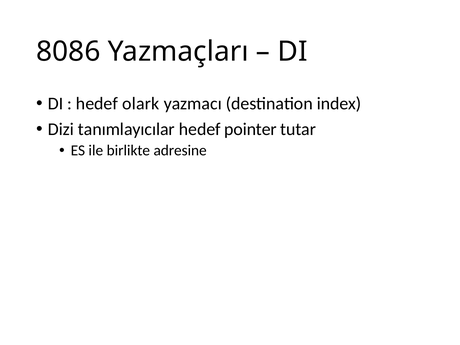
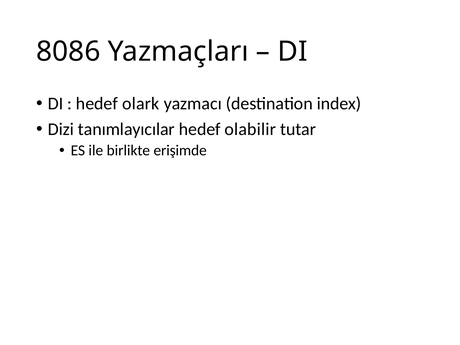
pointer: pointer -> olabilir (250, 129)
adresine: adresine -> erişimde (180, 151)
